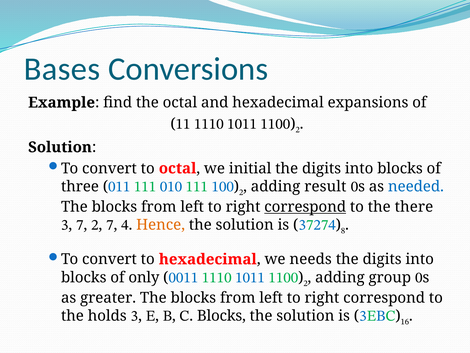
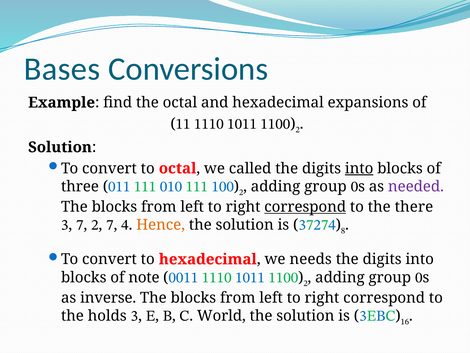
initial: initial -> called (250, 168)
into underline: none -> present (359, 168)
result: result -> group (325, 186)
needed colour: blue -> purple (416, 186)
only: only -> note (144, 277)
greater: greater -> inverse (108, 297)
Blocks: Blocks -> World (221, 315)
